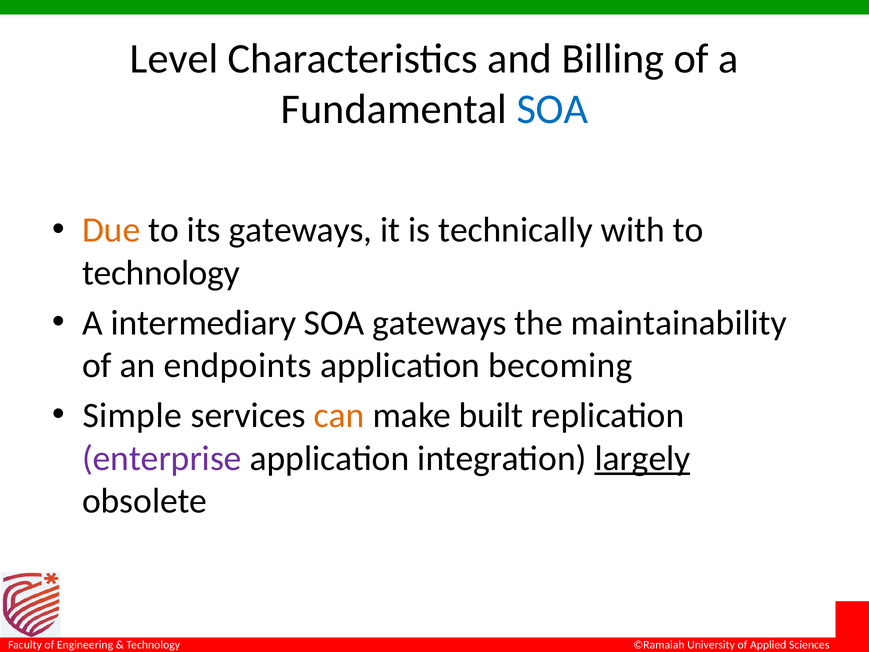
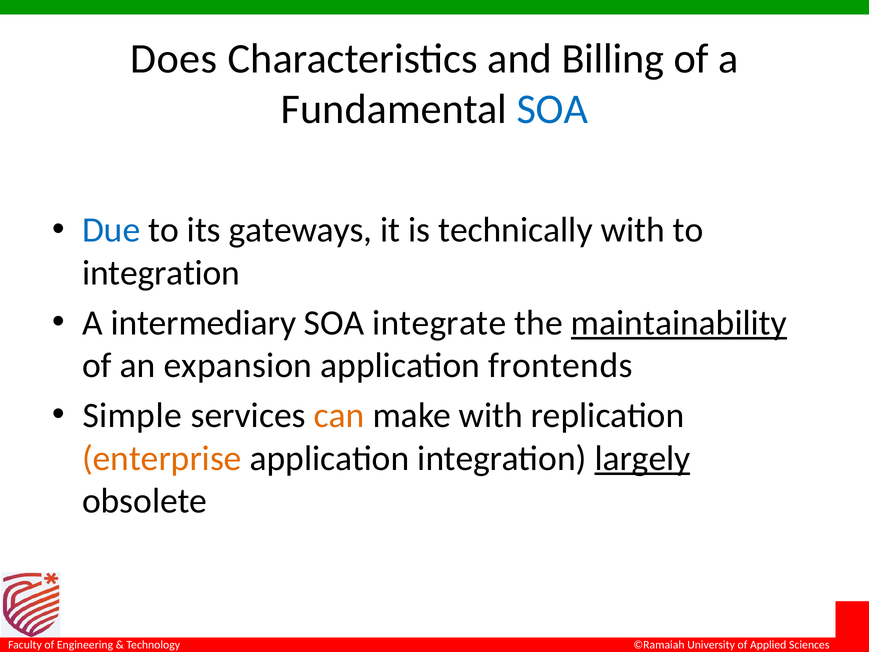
Level: Level -> Does (174, 59)
Due colour: orange -> blue (111, 230)
technology: technology -> integration (161, 273)
SOA gateways: gateways -> integrate (439, 323)
maintainability underline: none -> present (679, 323)
endpoints: endpoints -> expansion (238, 366)
becoming: becoming -> frontends (560, 366)
make built: built -> with (491, 415)
enterprise colour: purple -> orange (162, 458)
